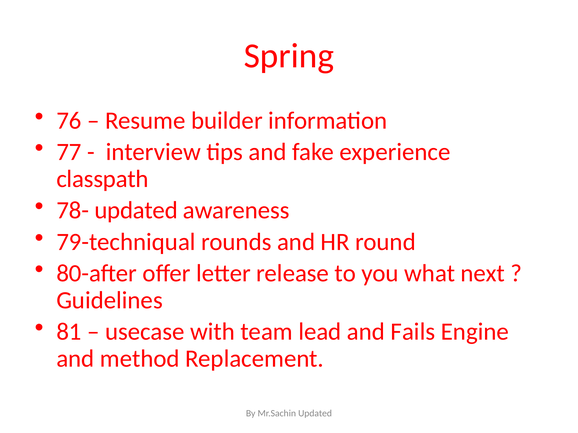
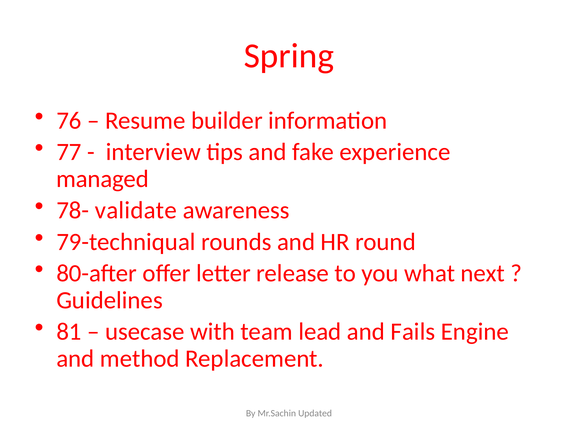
classpath: classpath -> managed (103, 179)
78- updated: updated -> validate (136, 211)
